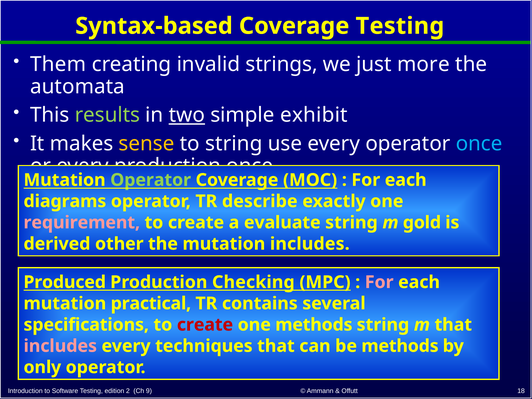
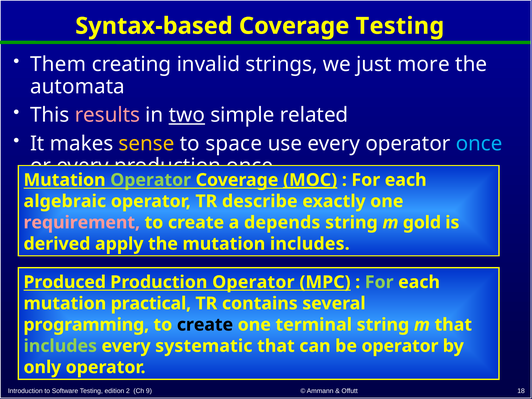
results colour: light green -> pink (107, 115)
exhibit: exhibit -> related (314, 115)
to string: string -> space (234, 144)
MOC underline: none -> present (310, 180)
diagrams: diagrams -> algebraic (65, 201)
evaluate: evaluate -> depends (282, 223)
other: other -> apply (119, 244)
Production Checking: Checking -> Operator (253, 282)
For colour: pink -> light green (379, 282)
specifications: specifications -> programming (86, 325)
create colour: red -> black (205, 325)
one methods: methods -> terminal (314, 325)
includes colour: pink -> light green (60, 346)
techniques: techniques -> systematic (204, 346)
be methods: methods -> operator (400, 346)
